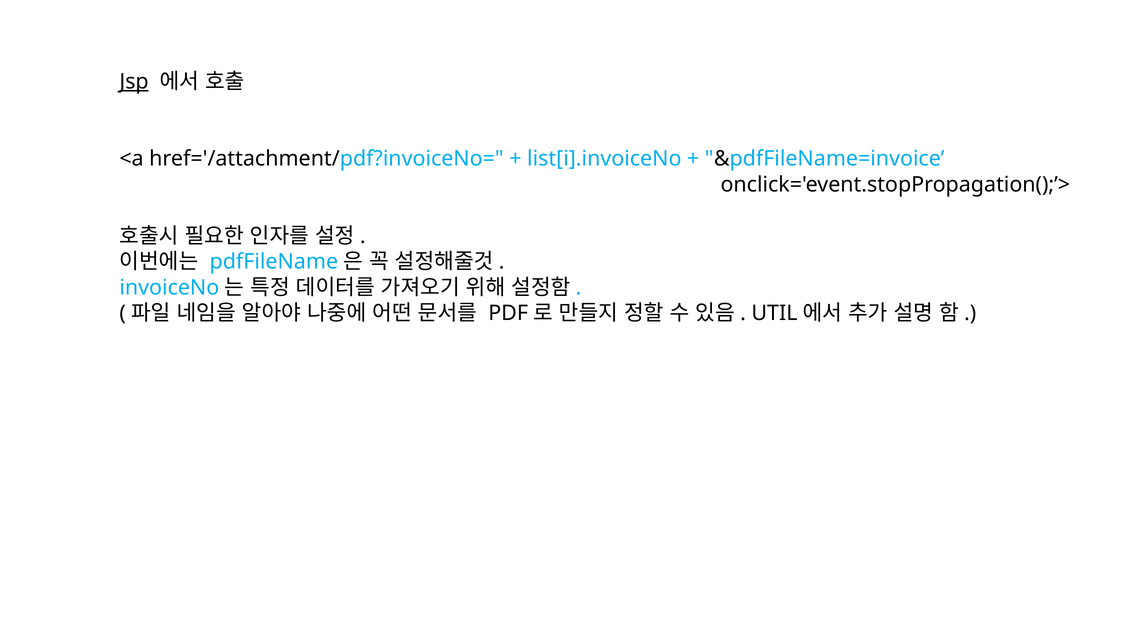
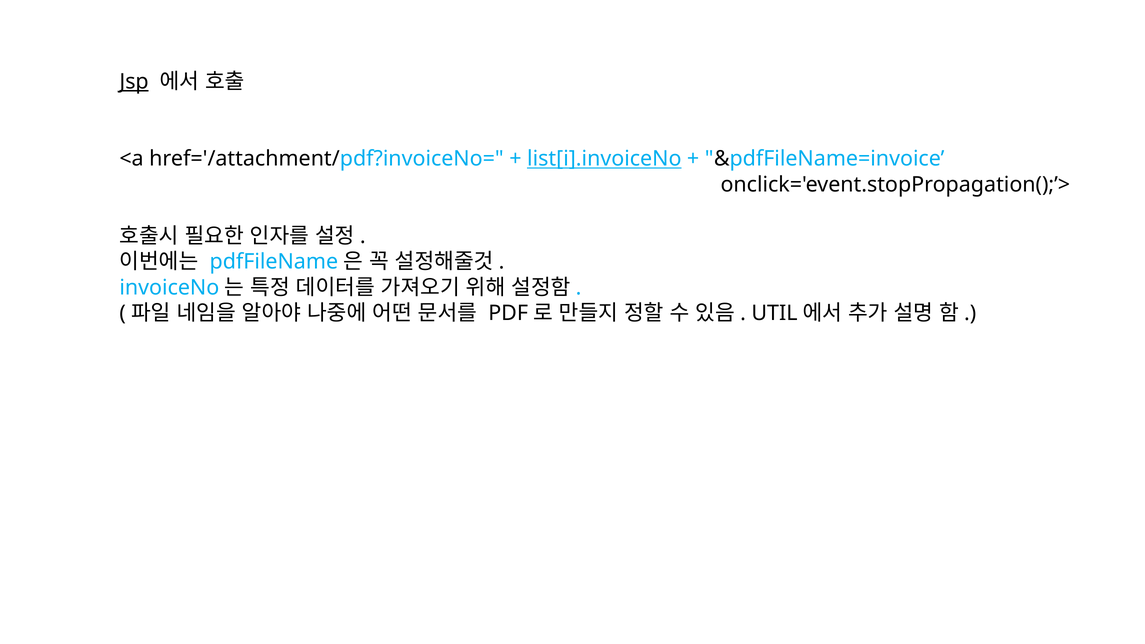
list[i].invoiceNo underline: none -> present (604, 159)
